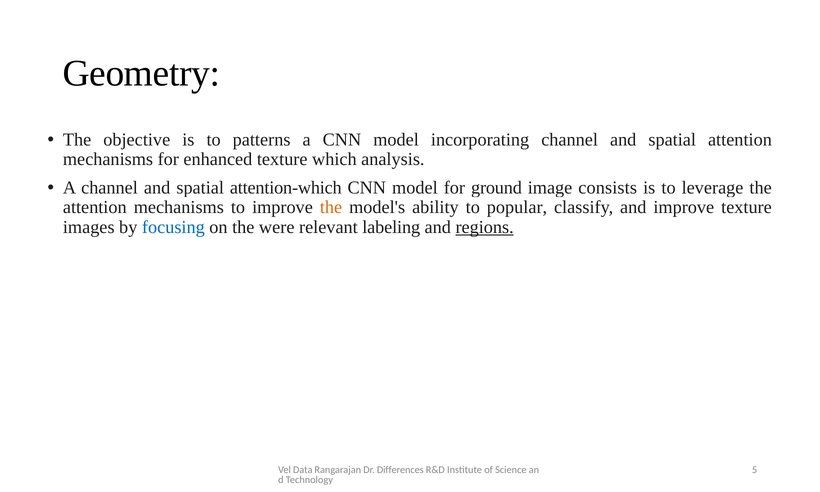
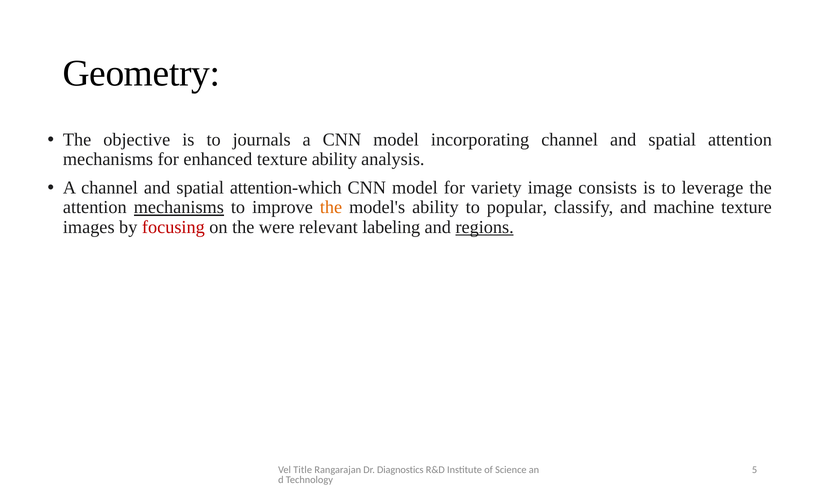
patterns: patterns -> journals (262, 140)
texture which: which -> ability (334, 159)
ground: ground -> variety (496, 188)
mechanisms underline: none -> present (179, 207)
and improve: improve -> machine (684, 207)
focusing colour: blue -> red (173, 227)
Data: Data -> Title (303, 470)
Differences: Differences -> Diagnostics (400, 470)
